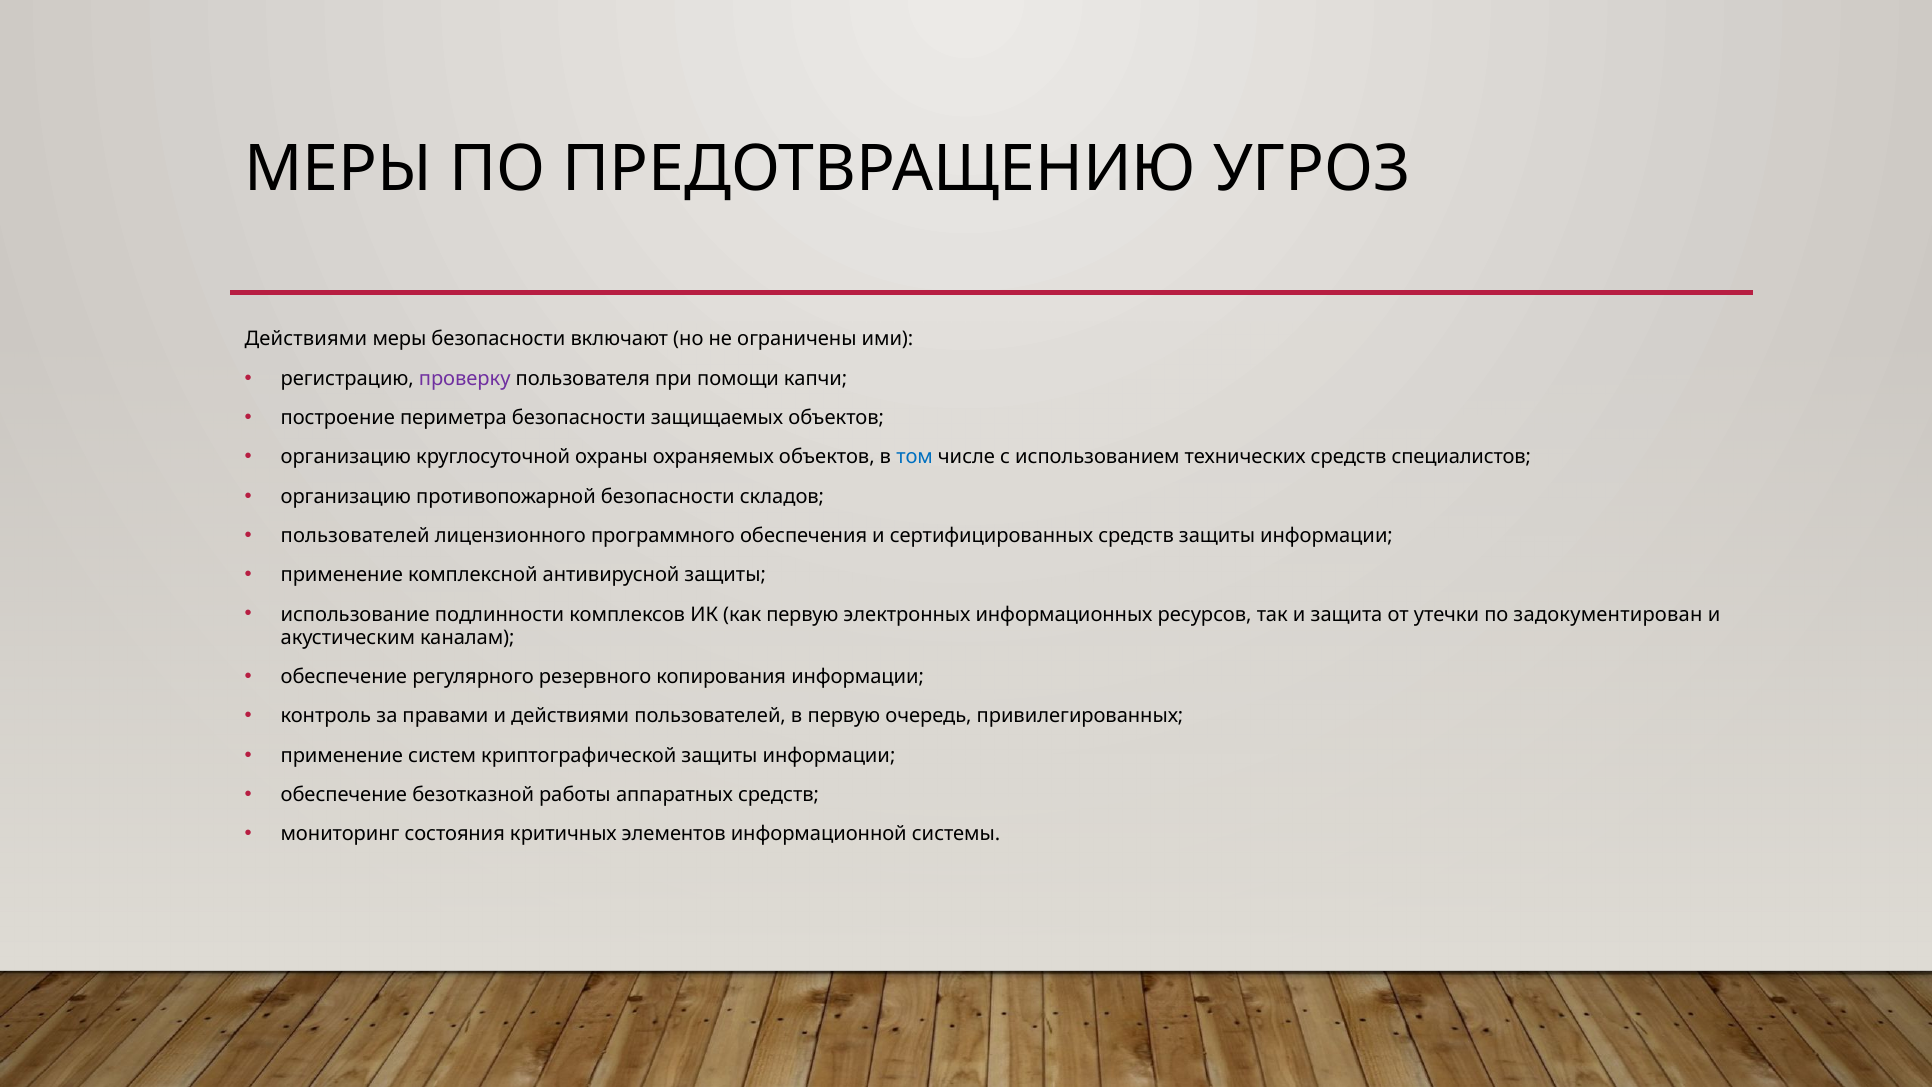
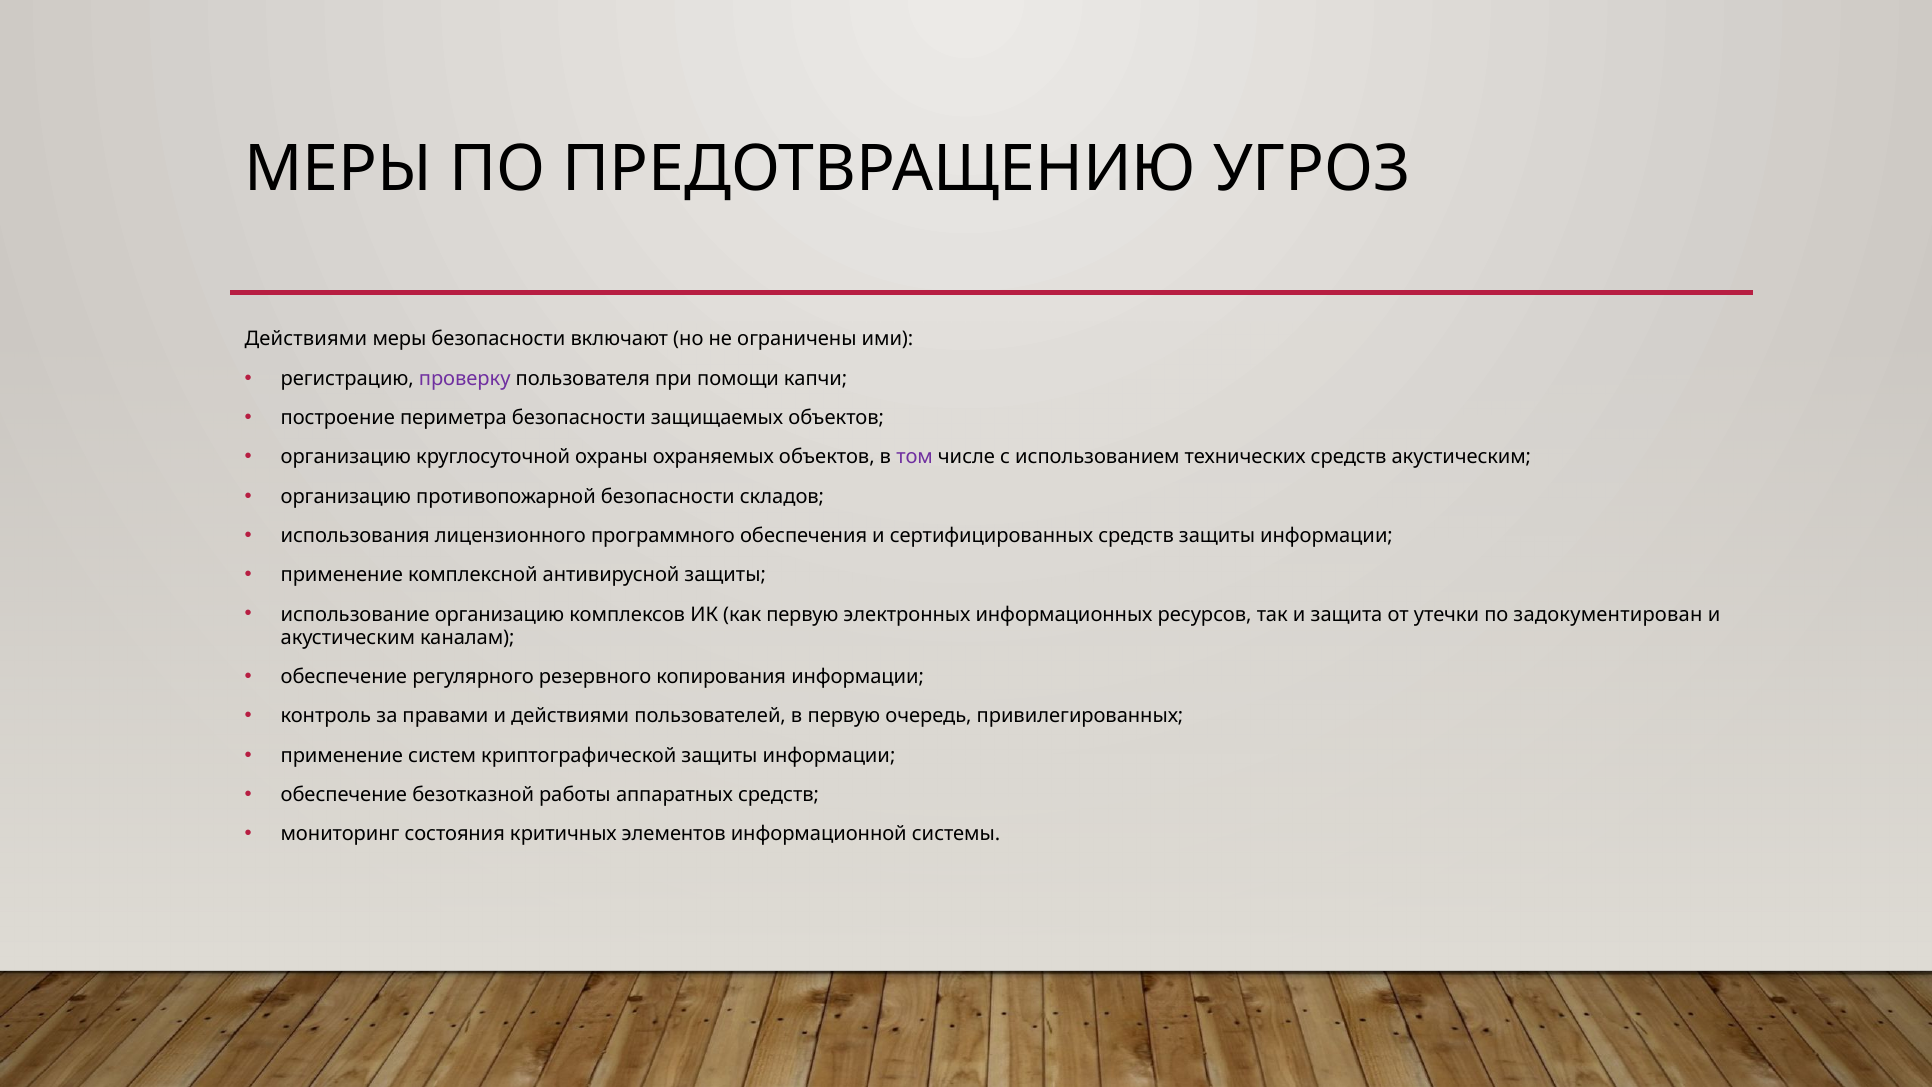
том colour: blue -> purple (915, 457)
средств специалистов: специалистов -> акустическим (1461, 457)
пользователей: пользователей -> использования (355, 536)
использование подлинности: подлинности -> организацию (500, 614)
